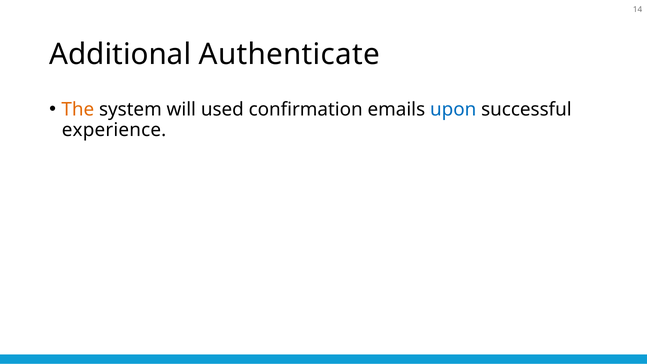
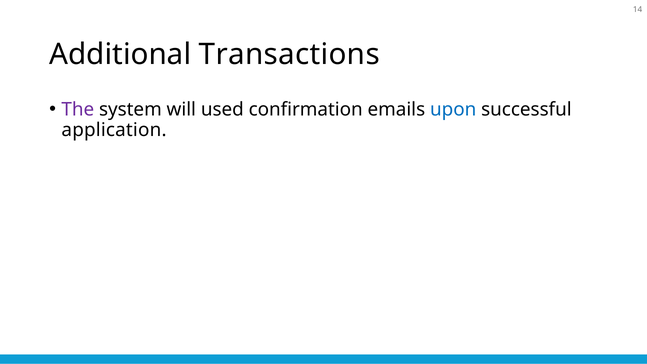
Authenticate: Authenticate -> Transactions (289, 54)
The colour: orange -> purple (78, 109)
experience: experience -> application (114, 130)
